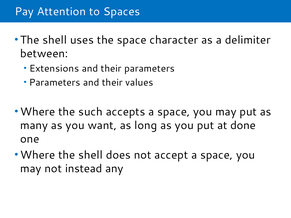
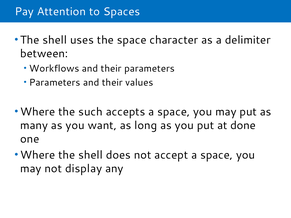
Extensions: Extensions -> Workflows (54, 69)
instead: instead -> display (84, 169)
